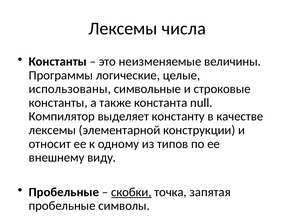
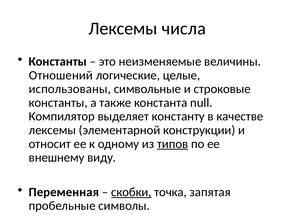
Программы: Программы -> Отношений (61, 75)
типов underline: none -> present (173, 144)
Пробельные: Пробельные -> Переменная (64, 192)
